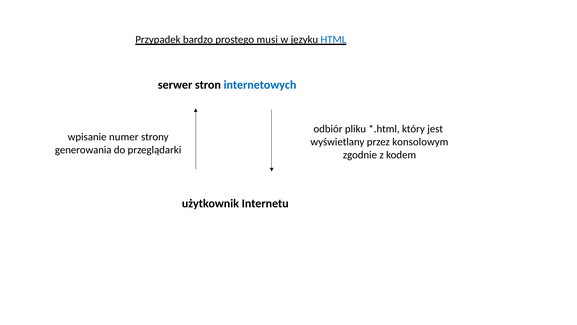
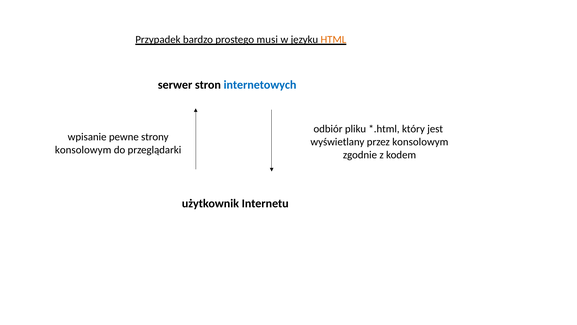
HTML colour: blue -> orange (333, 40)
numer: numer -> pewne (124, 137)
generowania: generowania -> konsolowym (83, 150)
